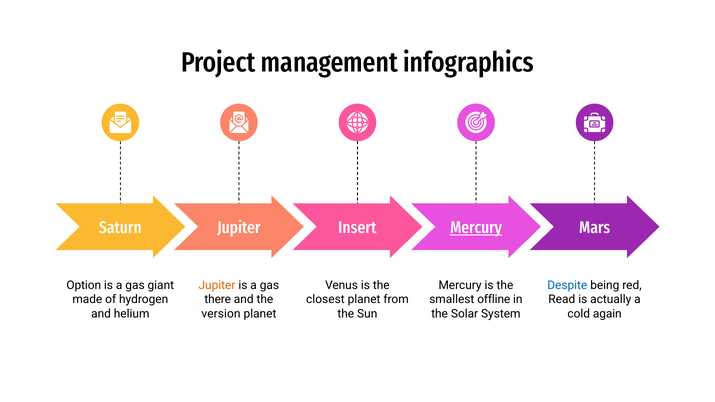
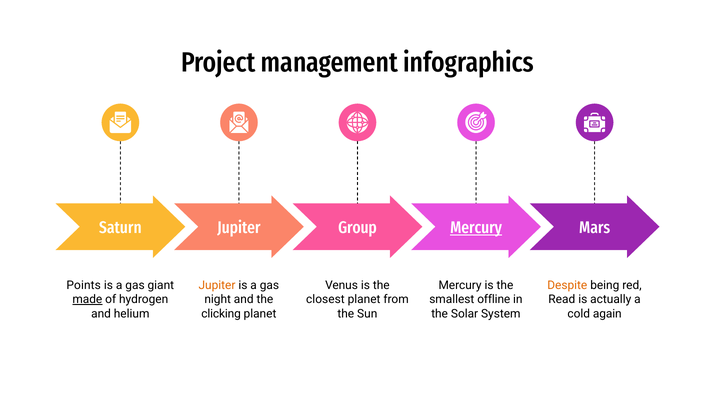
Insert: Insert -> Group (357, 228)
Option: Option -> Points (84, 285)
Despite colour: blue -> orange (567, 285)
made underline: none -> present (87, 300)
there: there -> night (218, 300)
version: version -> clicking (221, 314)
